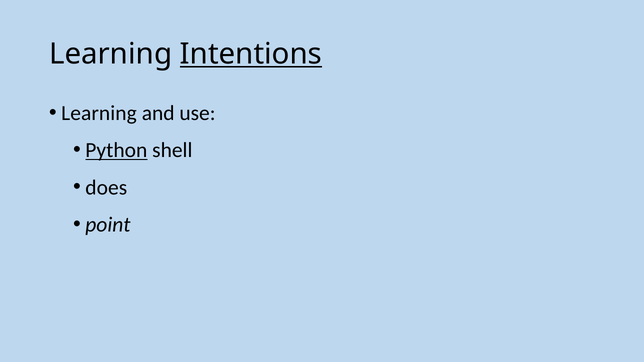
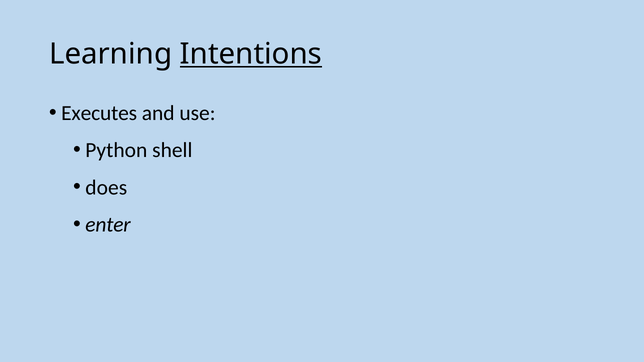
Learning: Learning -> Executes (99, 113)
Python underline: present -> none (116, 150)
point: point -> enter (108, 225)
